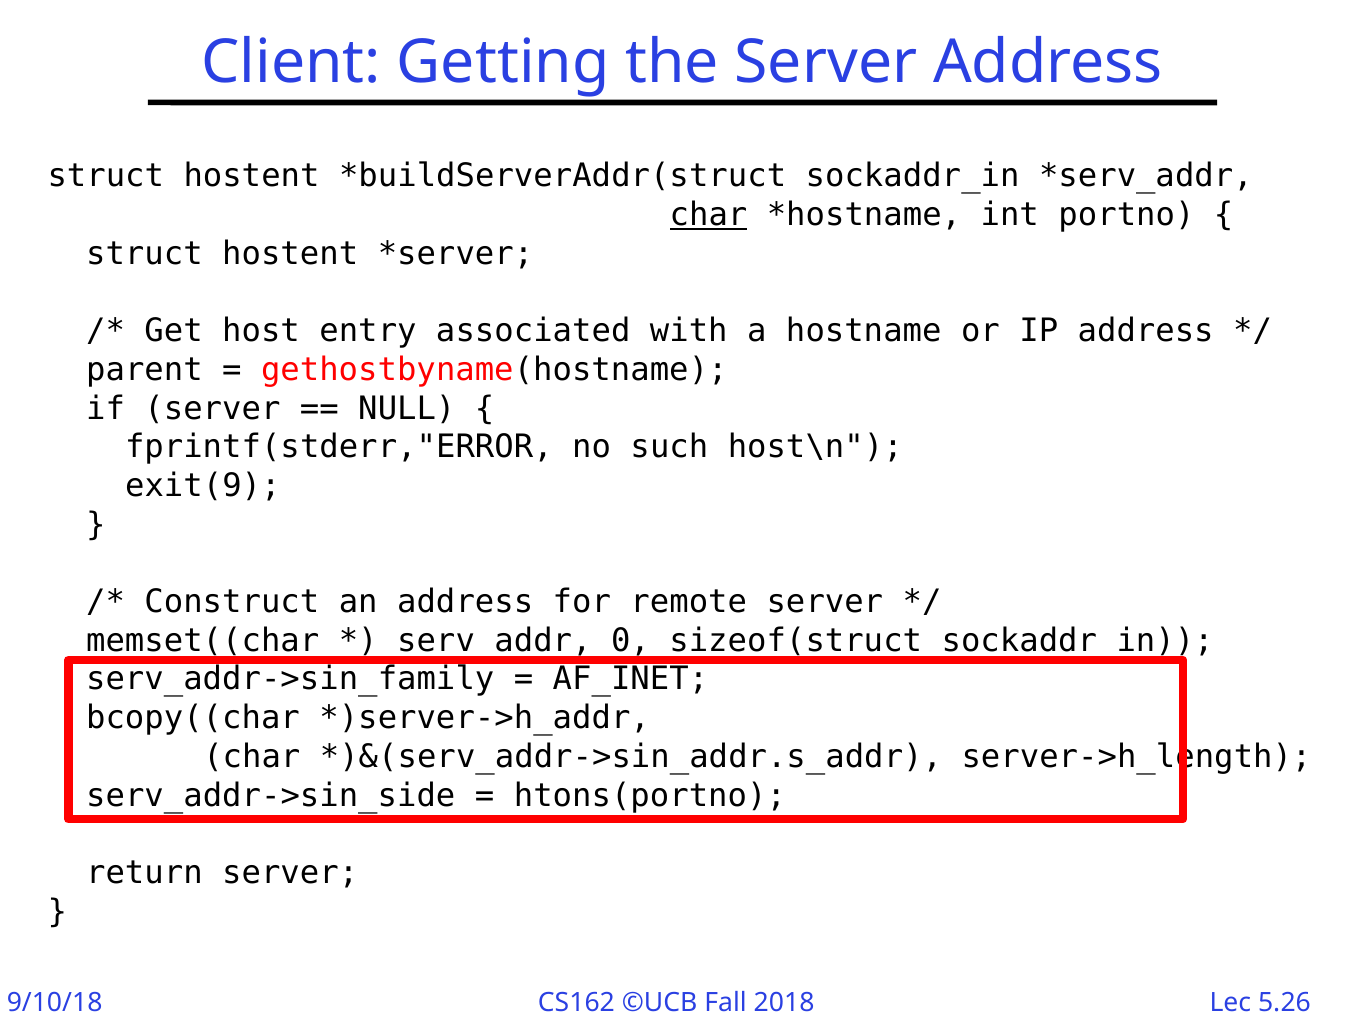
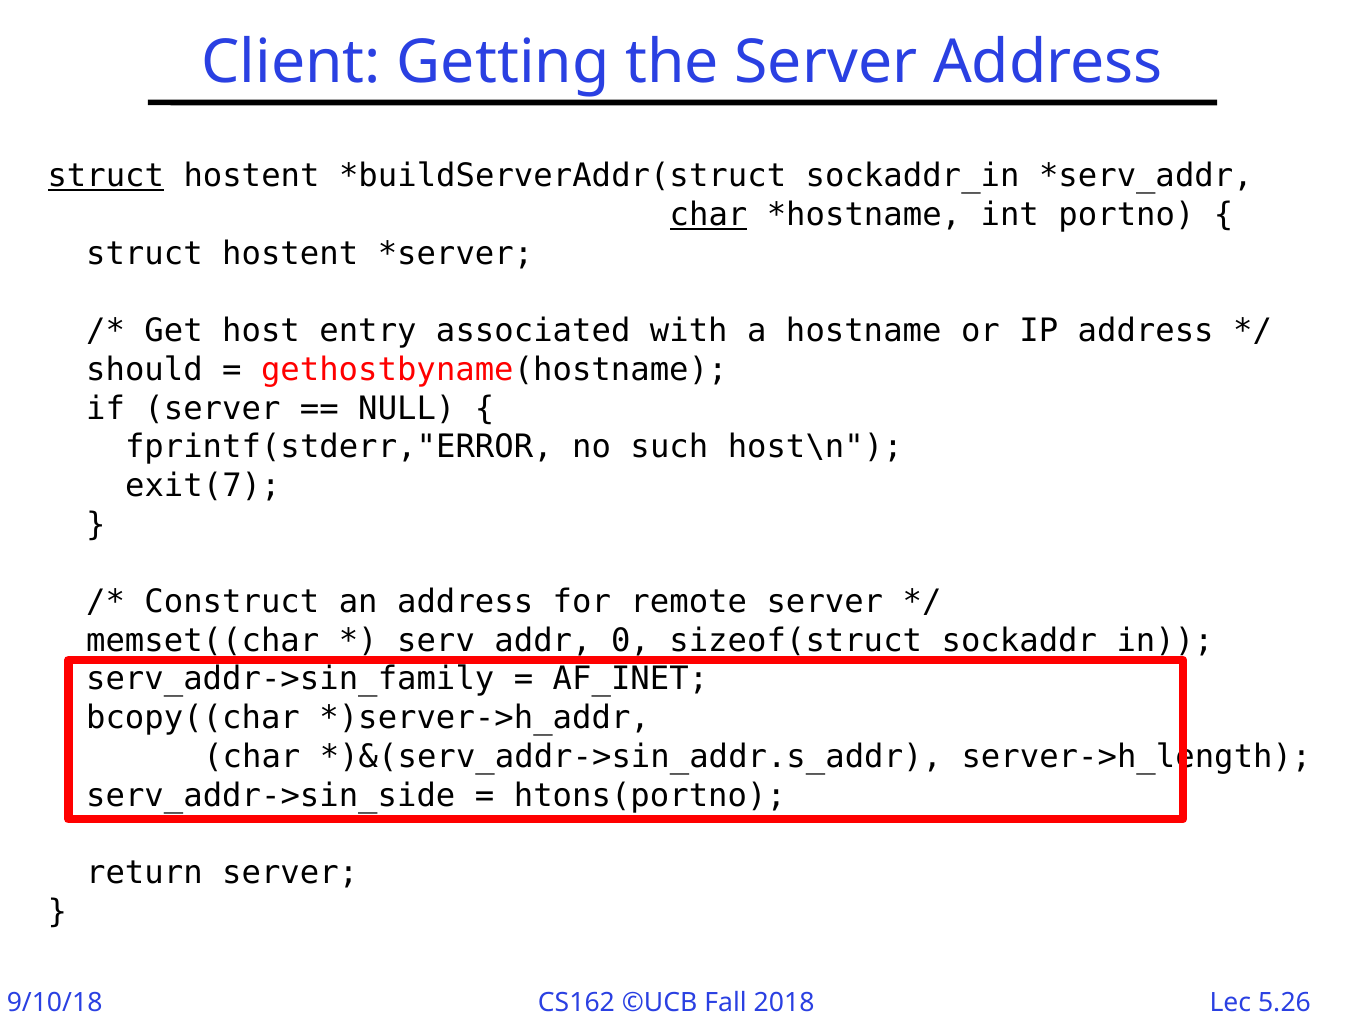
struct underline: none -> present (106, 176)
parent: parent -> should (144, 370)
exit(9: exit(9 -> exit(7 (203, 486)
